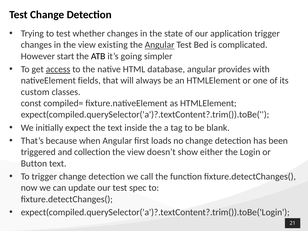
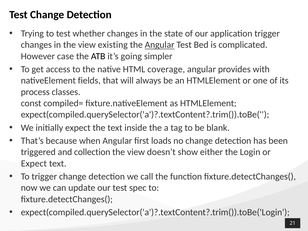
start: start -> case (66, 56)
access underline: present -> none (58, 69)
database: database -> coverage (166, 69)
custom: custom -> process (35, 92)
Button: Button -> Expect (34, 163)
